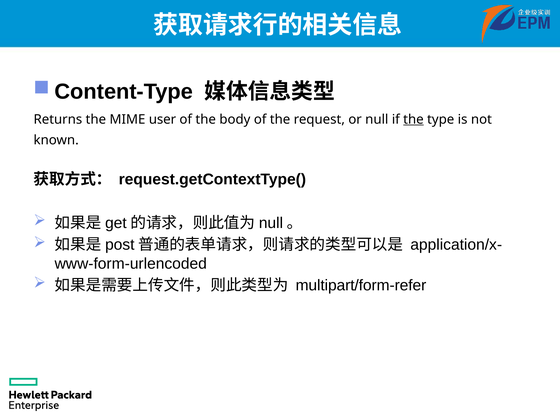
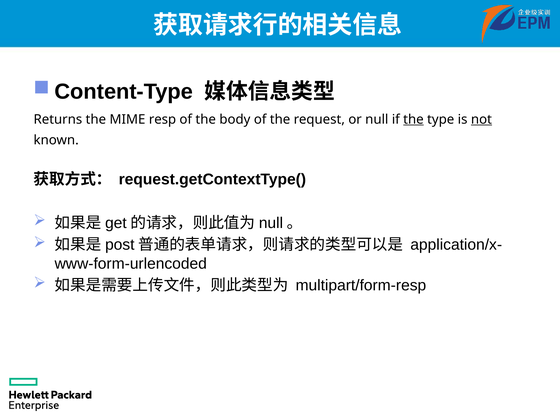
user: user -> resp (162, 119)
not underline: none -> present (481, 119)
multipart/form-refer: multipart/form-refer -> multipart/form-resp (361, 285)
